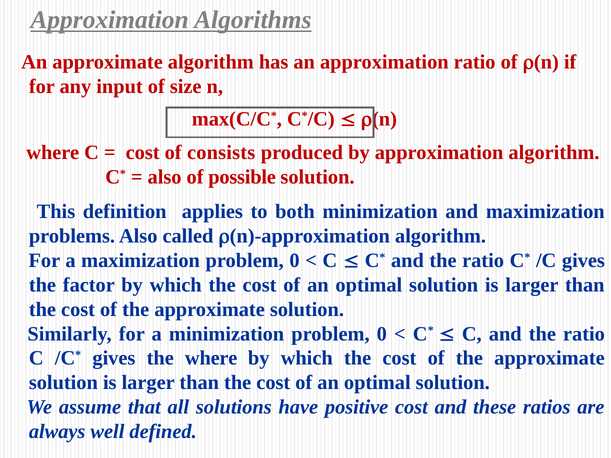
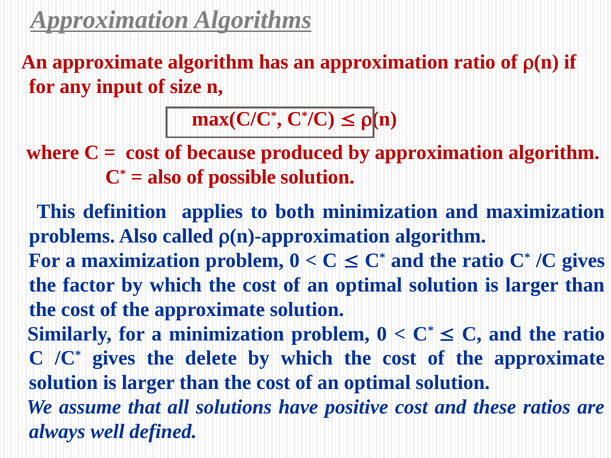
consists: consists -> because (221, 153)
the where: where -> delete (211, 358)
